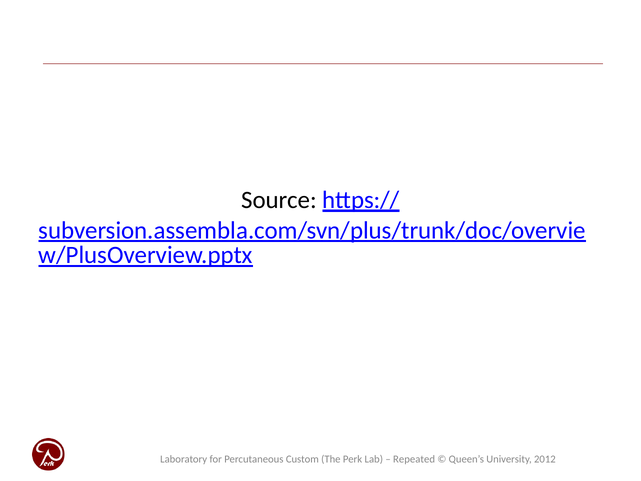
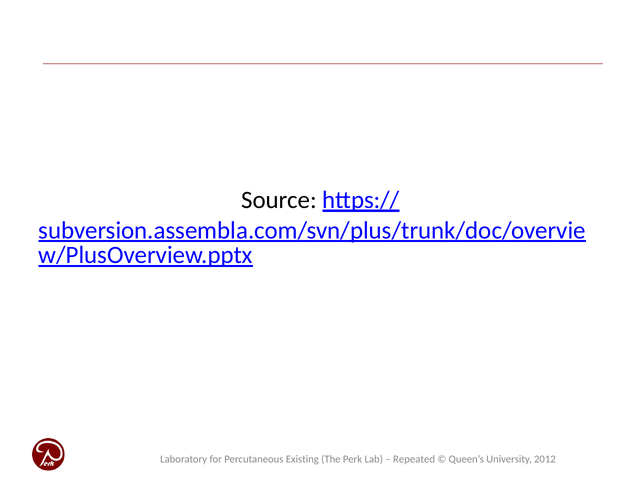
Custom: Custom -> Existing (302, 459)
